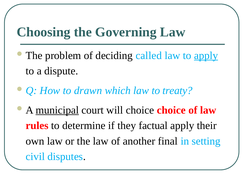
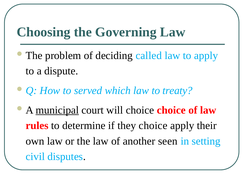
apply underline: present -> none (206, 56)
drawn: drawn -> served (88, 91)
they factual: factual -> choice (153, 126)
final: final -> seen (168, 141)
